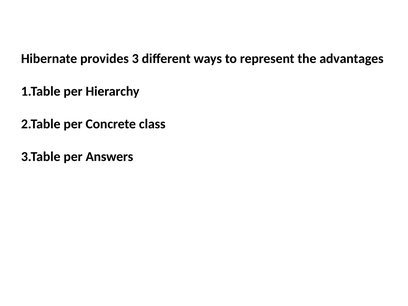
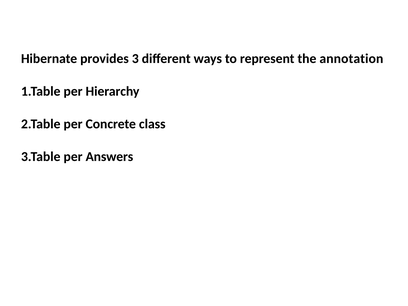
advantages: advantages -> annotation (351, 59)
